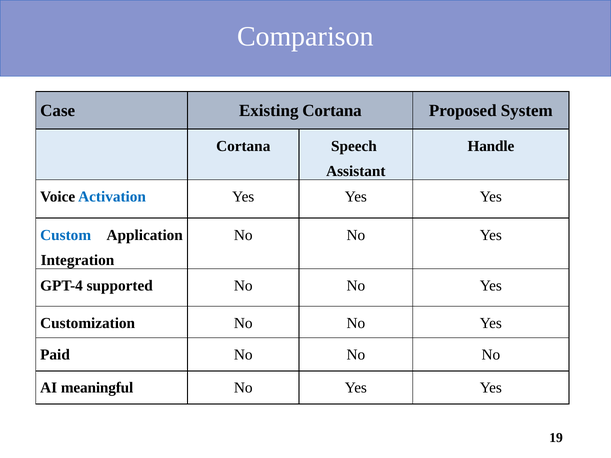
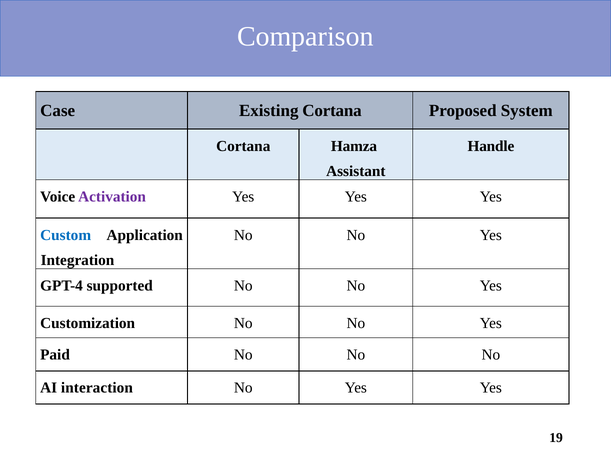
Speech: Speech -> Hamza (354, 146)
Activation colour: blue -> purple (112, 197)
meaningful: meaningful -> interaction (97, 388)
